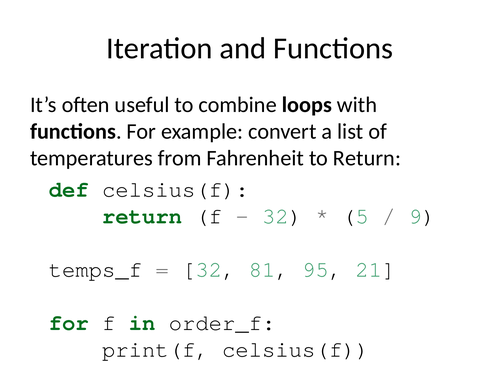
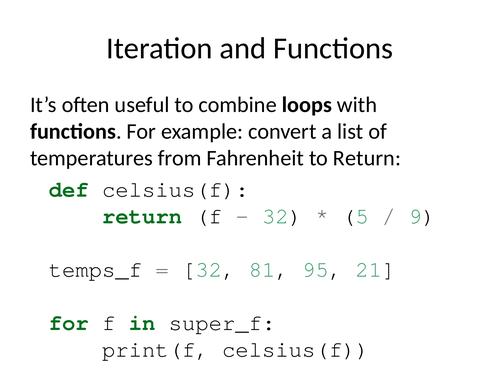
order_f: order_f -> super_f (222, 323)
